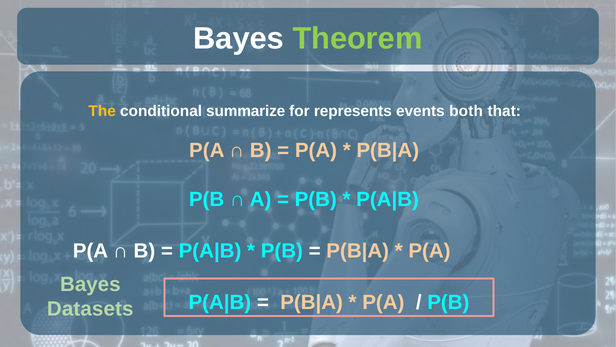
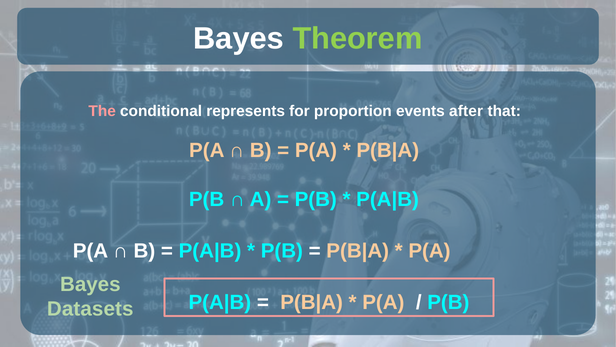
The colour: yellow -> pink (102, 111)
summarize: summarize -> represents (246, 111)
represents: represents -> proportion (353, 111)
both: both -> after (466, 111)
